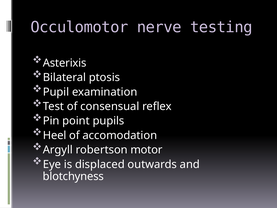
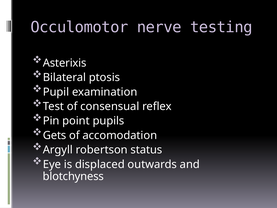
Heel: Heel -> Gets (55, 135)
motor: motor -> status (146, 150)
